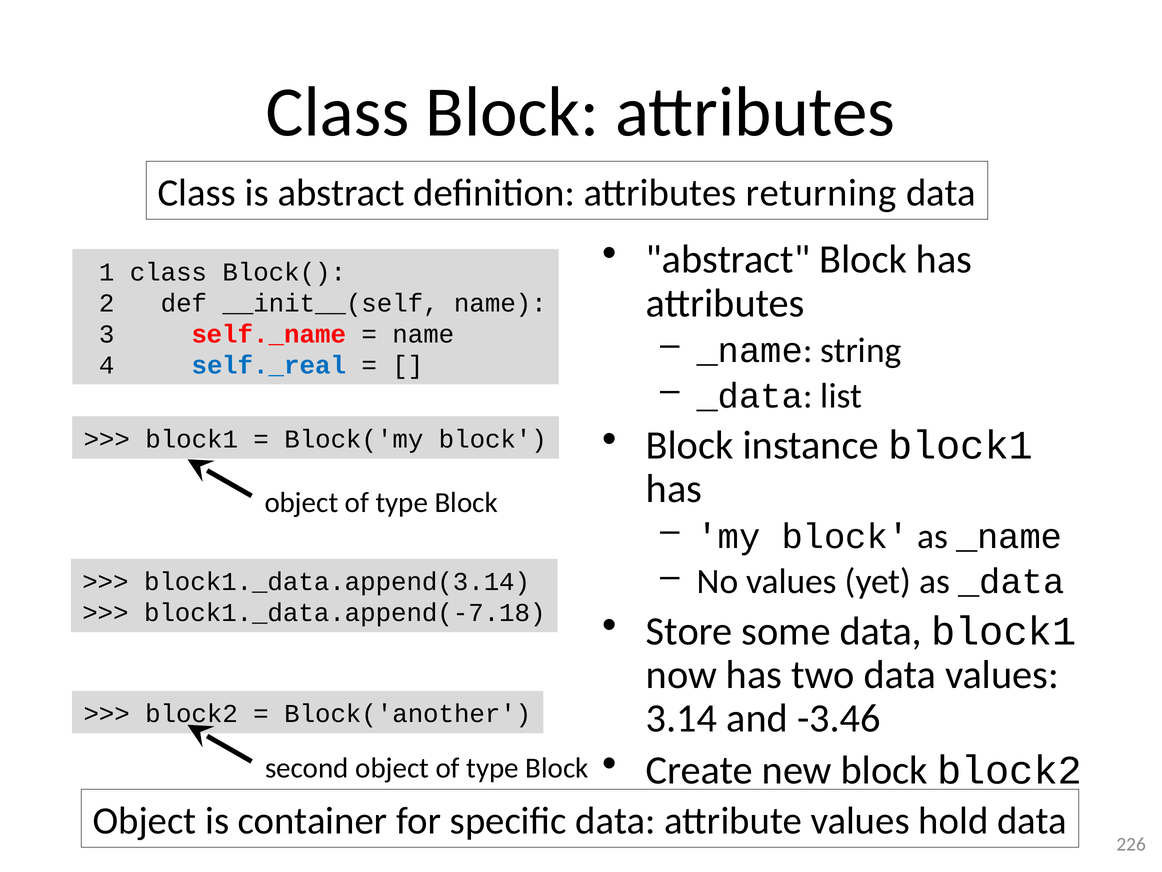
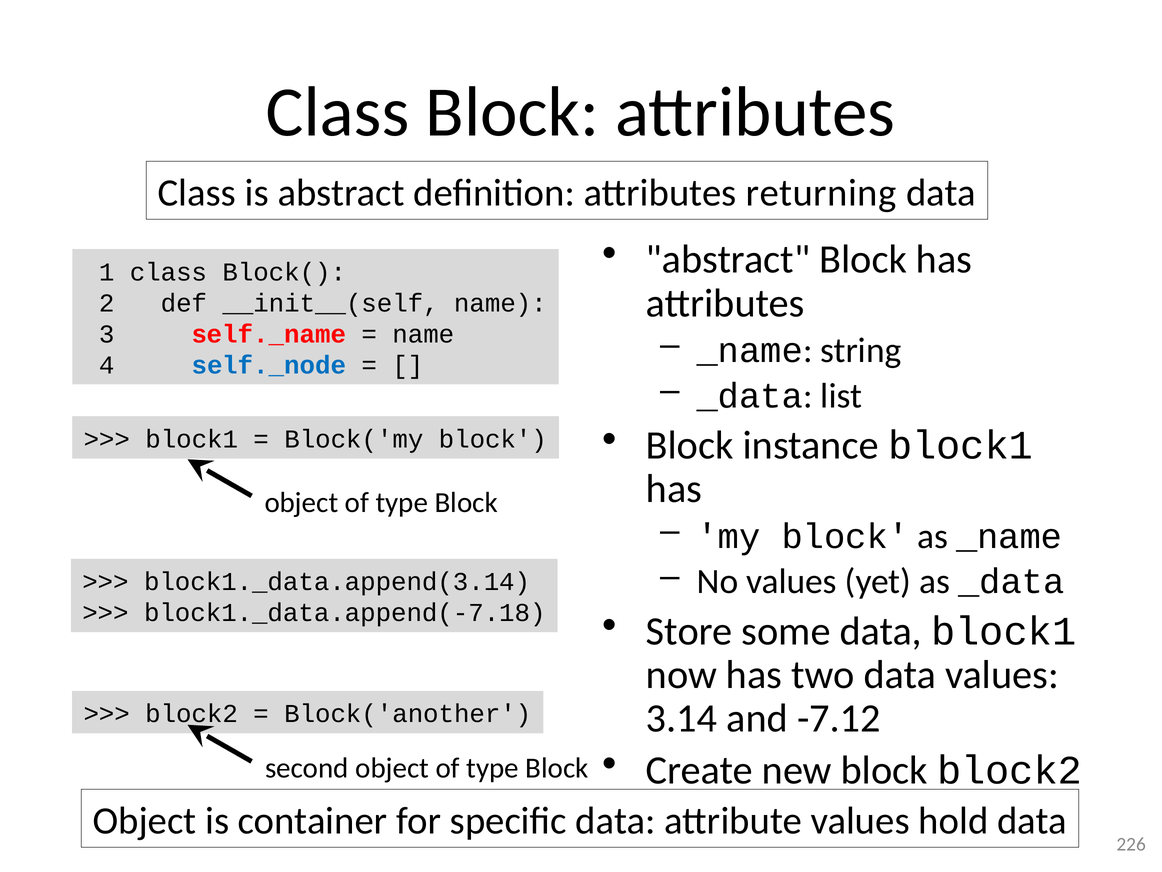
self._real: self._real -> self._node (269, 365)
-3.46: -3.46 -> -7.12 (839, 718)
